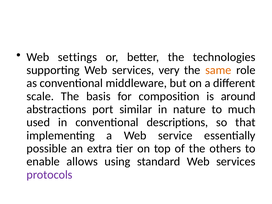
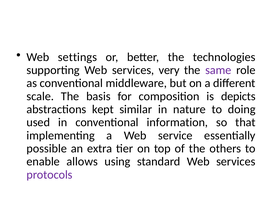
same colour: orange -> purple (218, 70)
around: around -> depicts (238, 96)
port: port -> kept (103, 109)
much: much -> doing (242, 109)
descriptions: descriptions -> information (177, 122)
